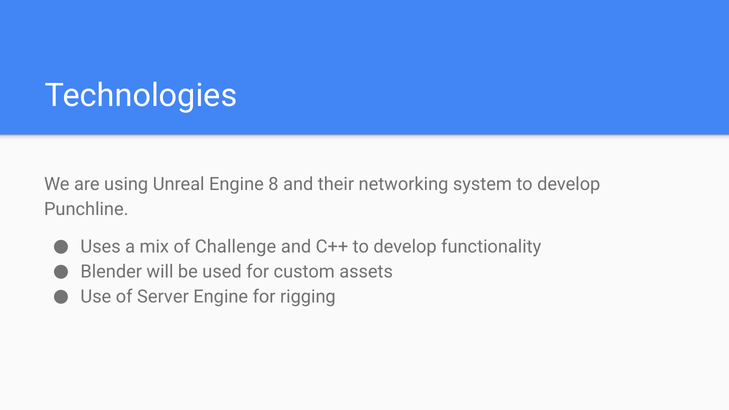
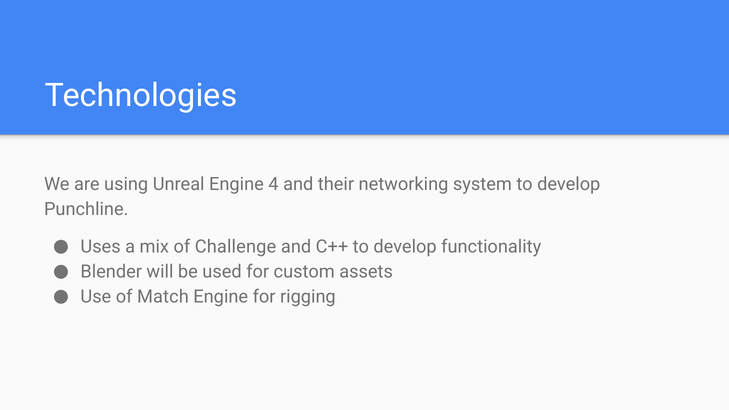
8: 8 -> 4 (273, 184)
Server: Server -> Match (163, 297)
